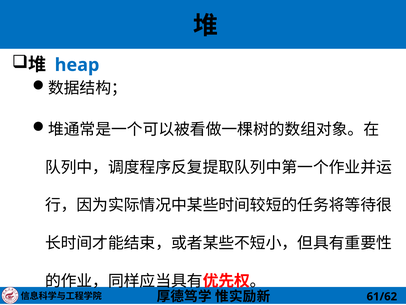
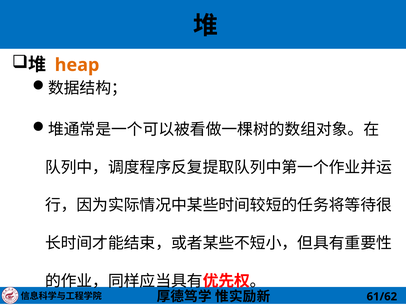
heap colour: blue -> orange (77, 65)
